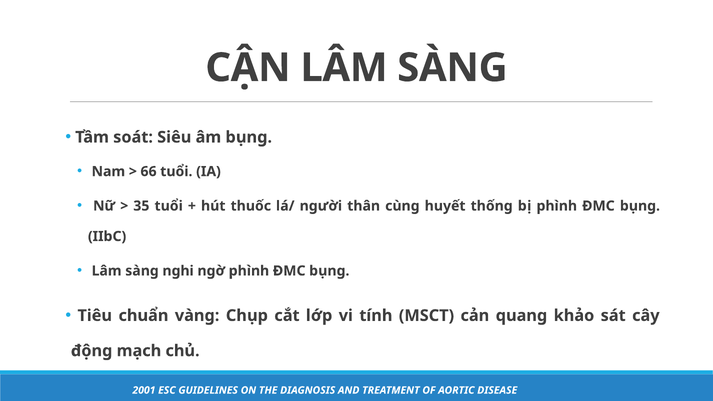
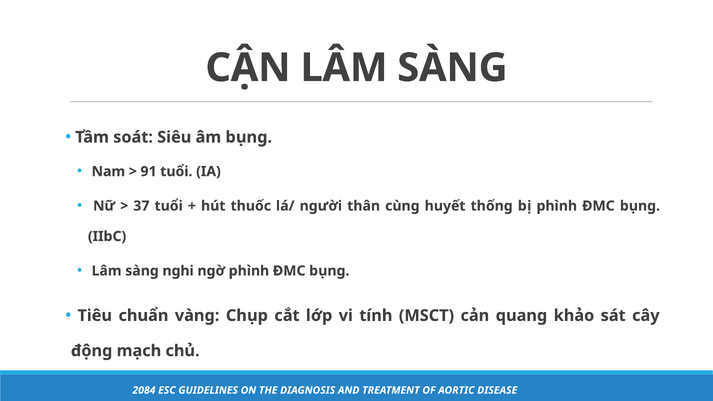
66: 66 -> 91 (149, 172)
35: 35 -> 37 (141, 206)
2001: 2001 -> 2084 (144, 390)
